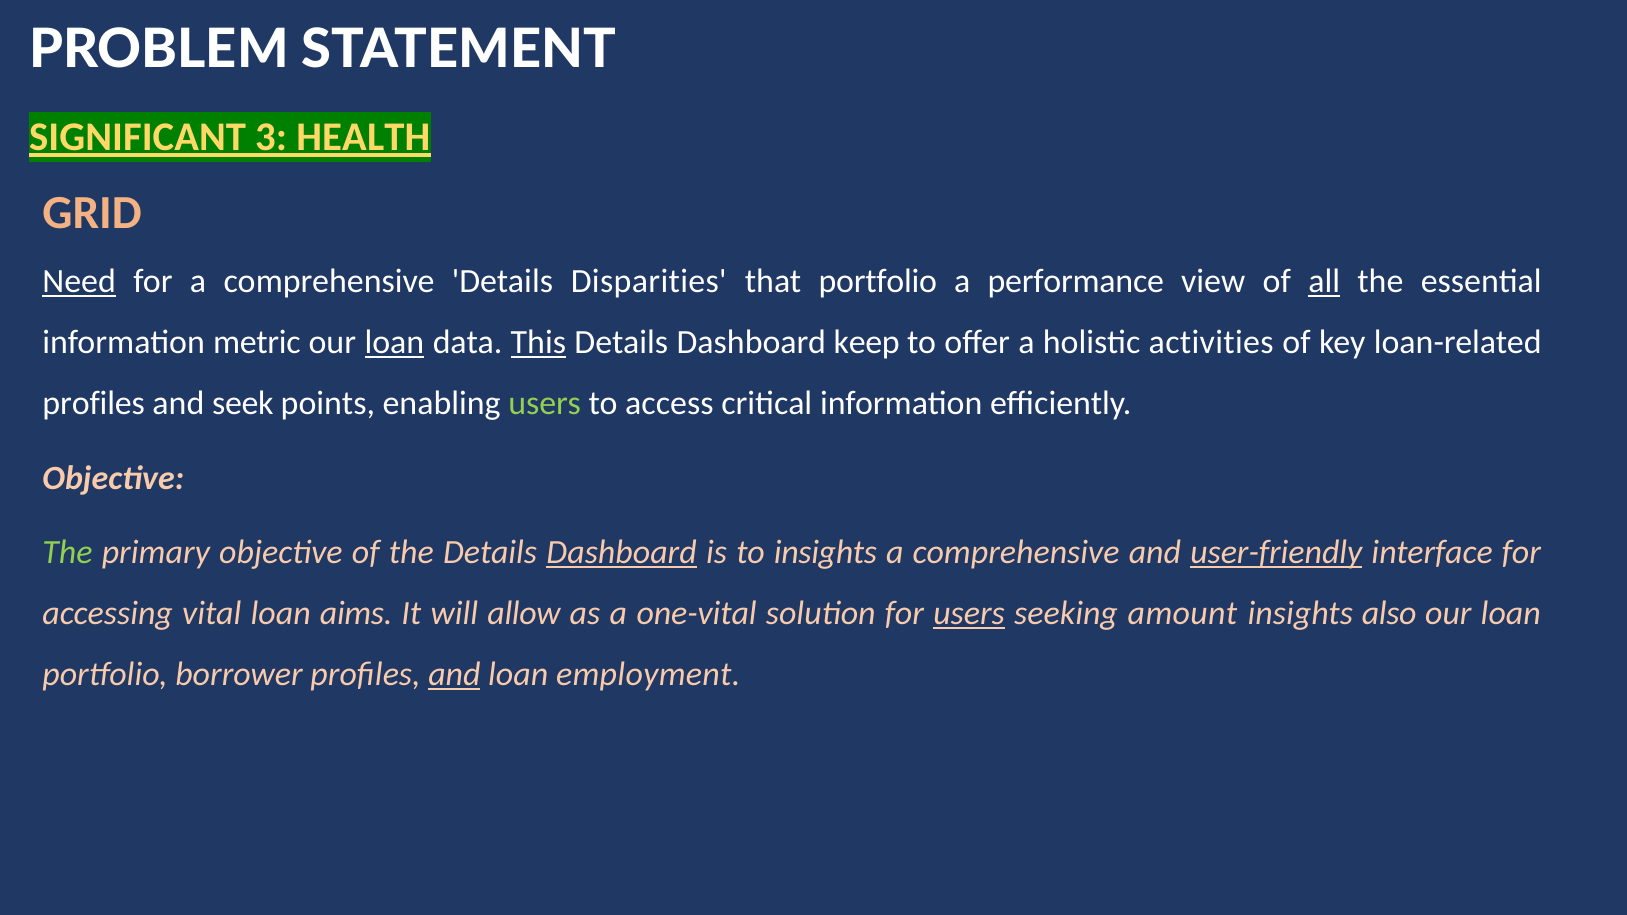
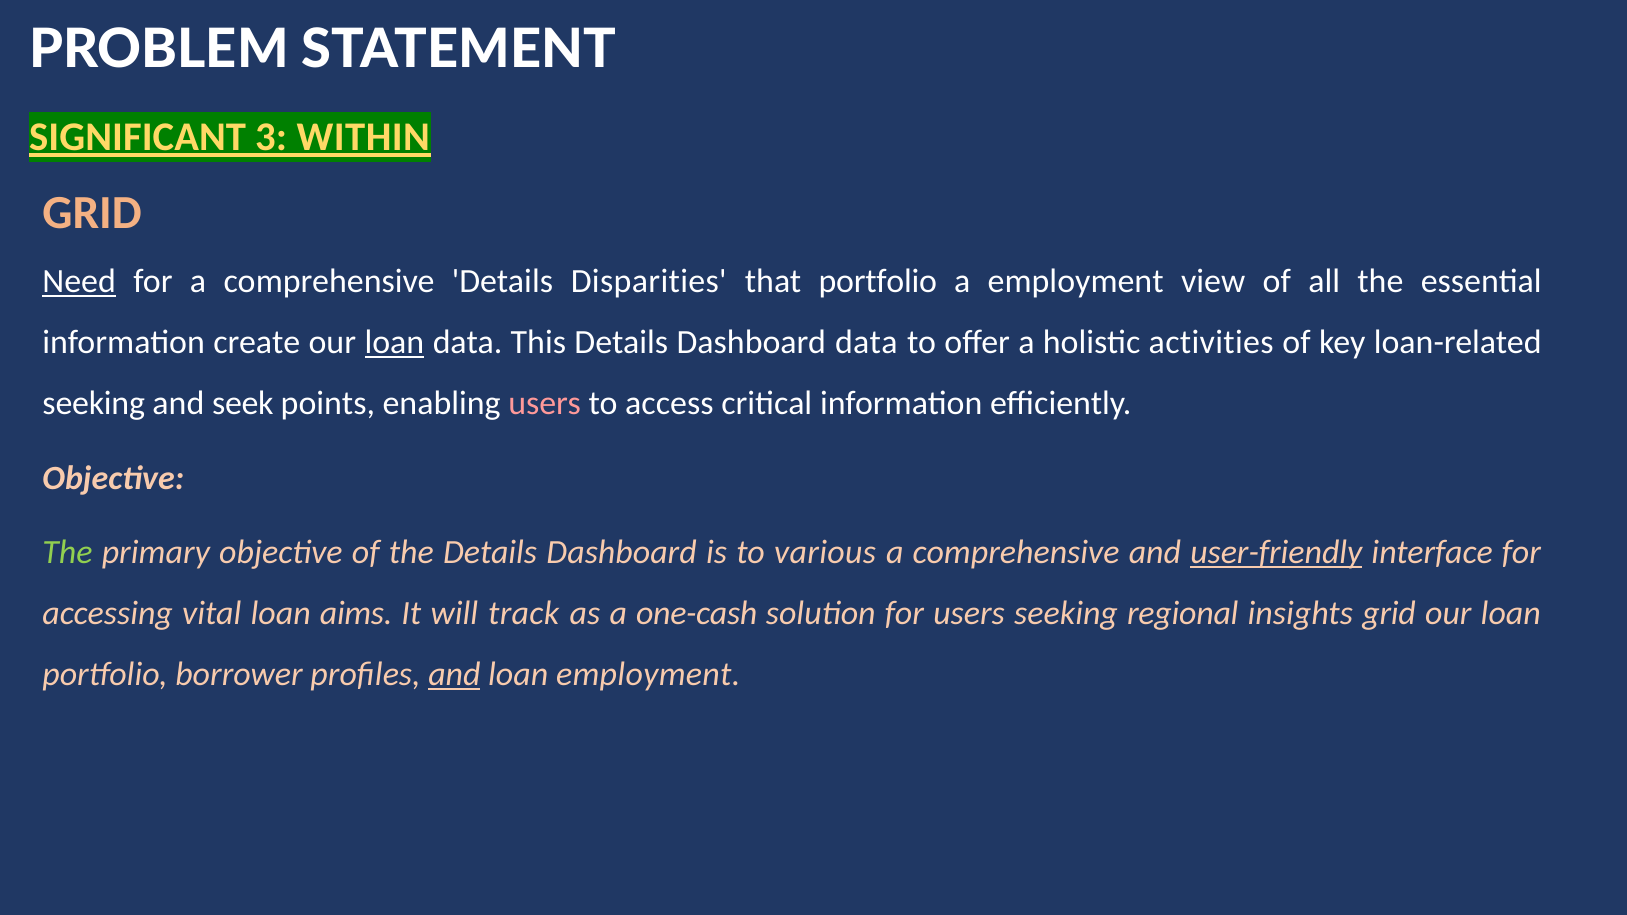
HEALTH: HEALTH -> WITHIN (363, 137)
a performance: performance -> employment (1076, 281)
all underline: present -> none (1324, 281)
metric: metric -> create (257, 342)
This underline: present -> none (538, 342)
Dashboard keep: keep -> data (866, 342)
profiles: profiles -> seeking (94, 403)
users colour: light green -> pink (545, 403)
Dashboard underline: present -> none (622, 553)
to insights: insights -> various (825, 553)
allow: allow -> track (524, 614)
one-vital: one-vital -> one-cash (697, 614)
users underline: present -> none (969, 614)
amount: amount -> regional (1183, 614)
insights also: also -> grid (1389, 614)
